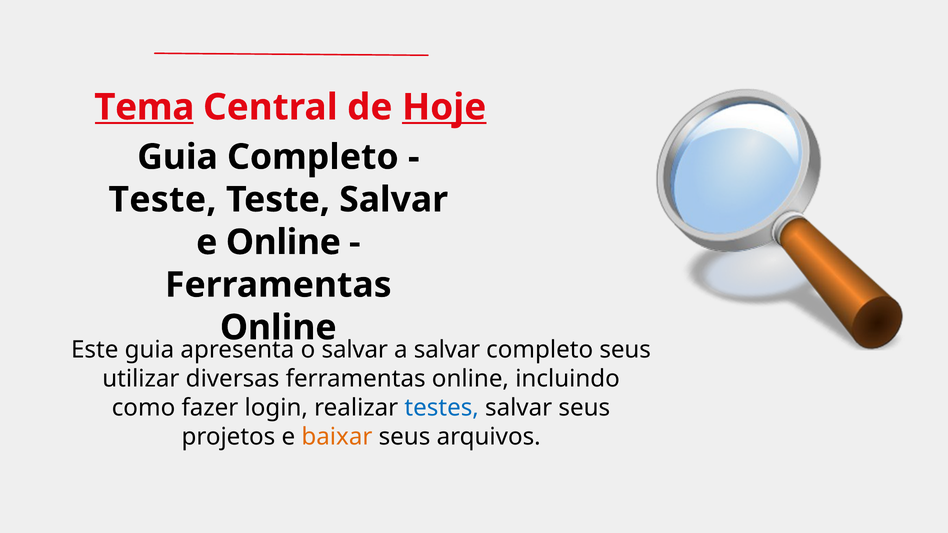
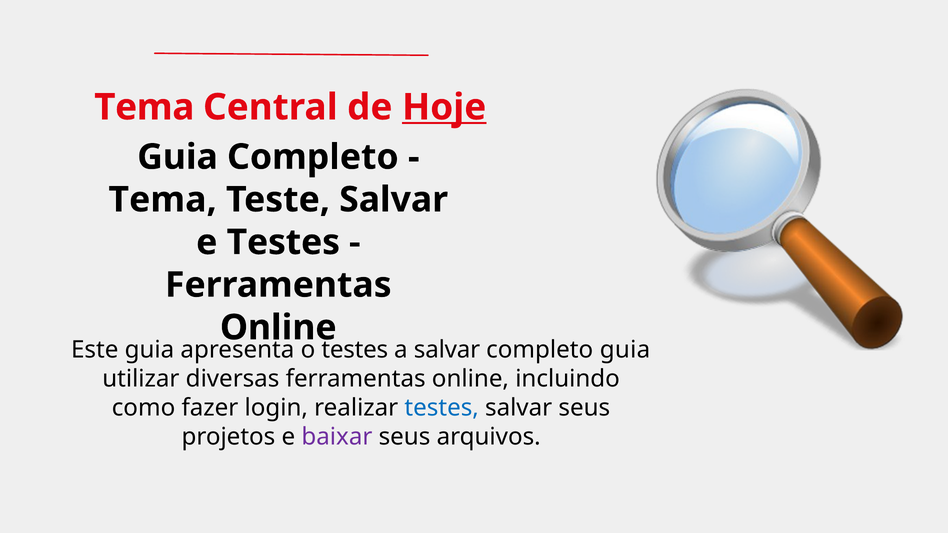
Tema underline: present -> none (144, 107)
Teste: Teste -> Tema (163, 200)
e Online: Online -> Testes (283, 242)
salvar: salvar -> testes (355, 350)
completo seus: seus -> guia (625, 350)
baixar colour: orange -> purple (337, 437)
